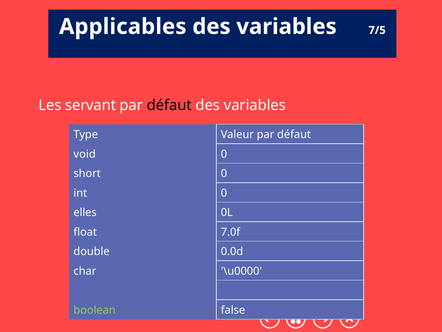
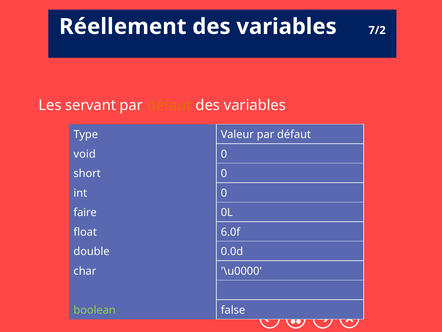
Applicables: Applicables -> Réellement (123, 27)
7/5: 7/5 -> 7/2 (377, 30)
défaut colour: black -> orange (169, 105)
elles: elles -> faire (85, 212)
7.0f: 7.0f -> 6.0f (230, 232)
